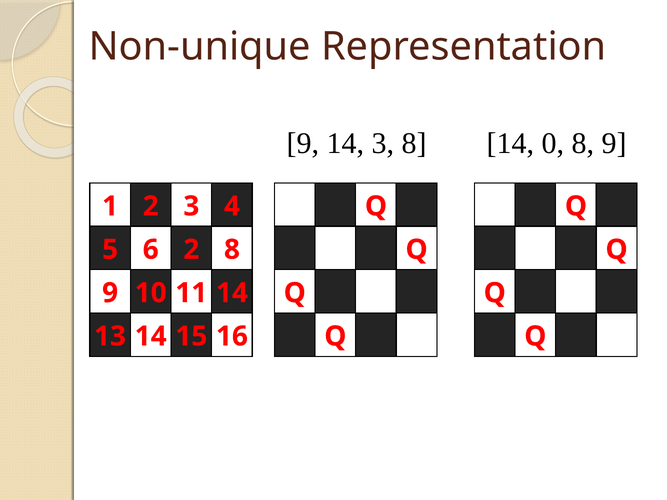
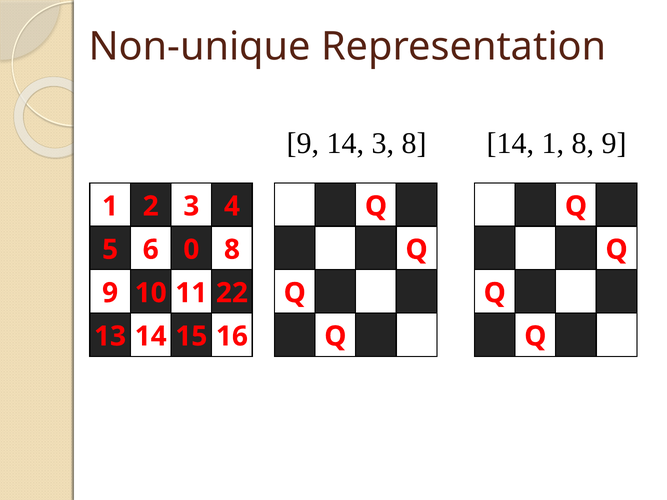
14 0: 0 -> 1 (553, 143)
2: 2 -> 0 (191, 250)
14: 14 -> 22 (232, 293)
